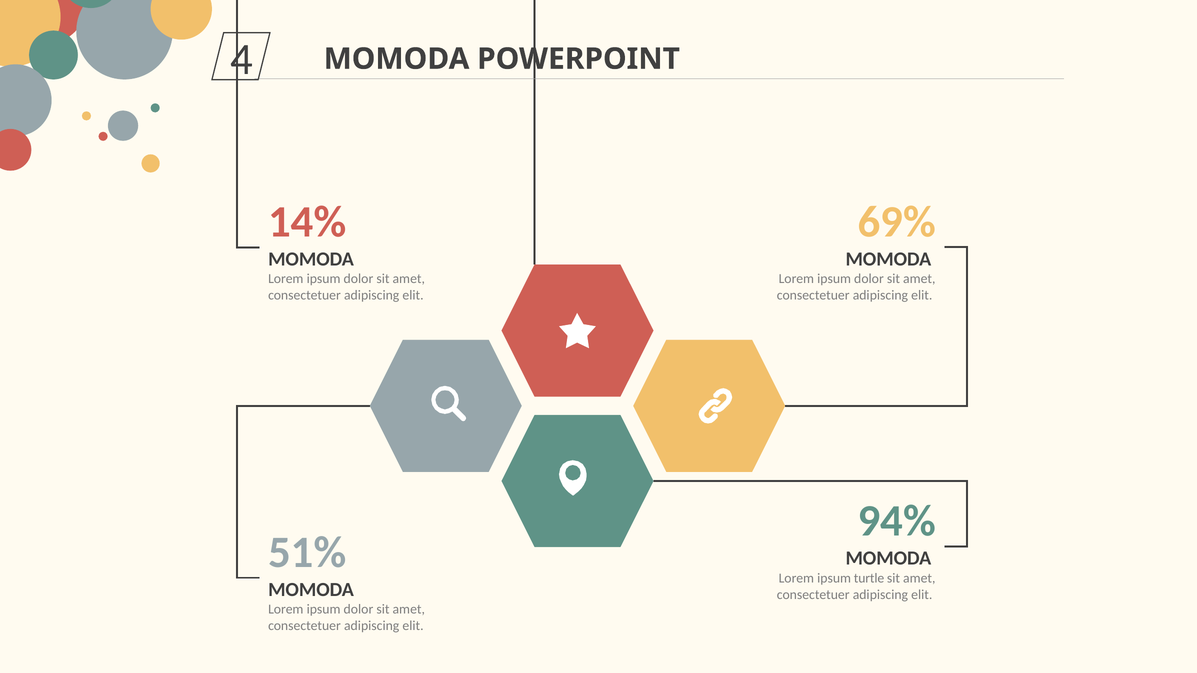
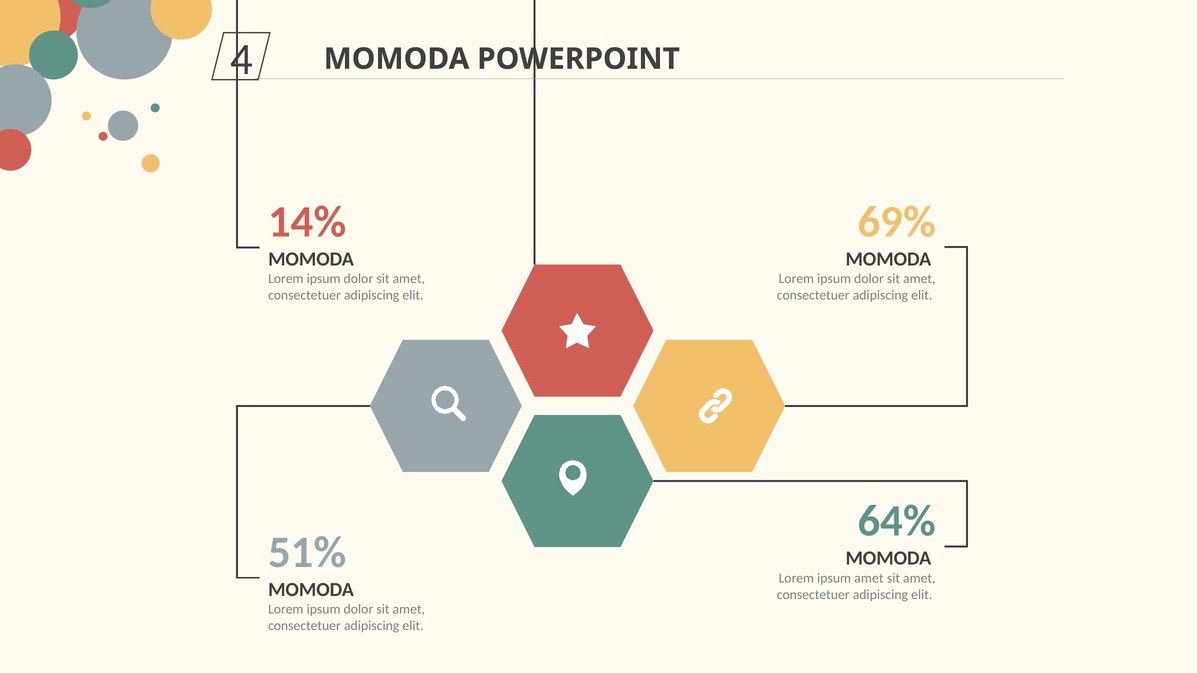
94%: 94% -> 64% (897, 521)
ipsum turtle: turtle -> amet (869, 578)
